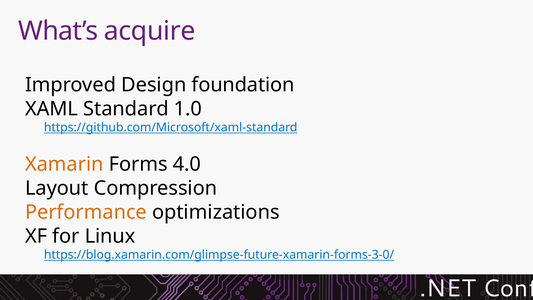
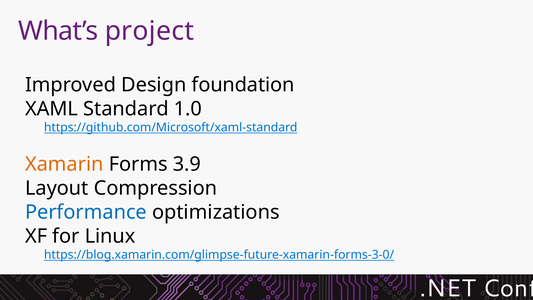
acquire: acquire -> project (149, 31)
4.0: 4.0 -> 3.9 (187, 164)
Performance colour: orange -> blue (86, 212)
